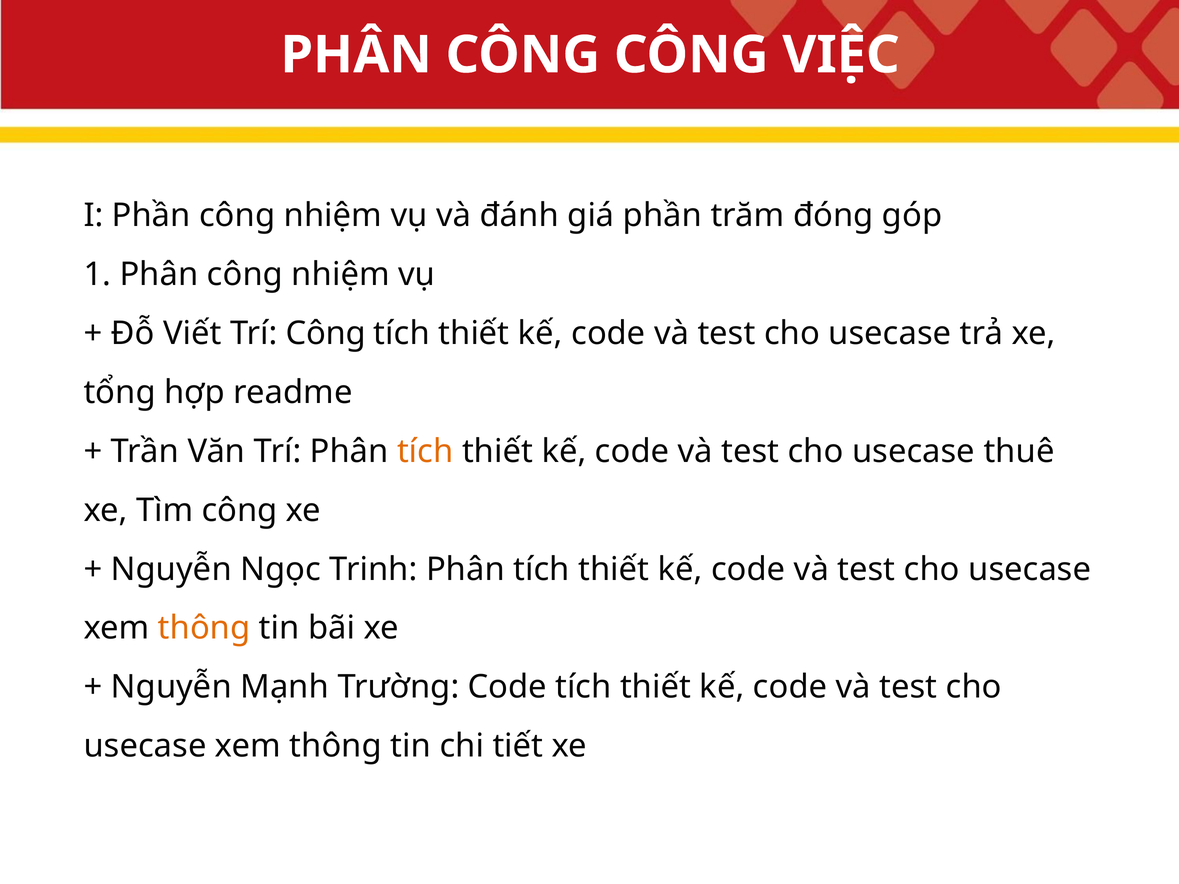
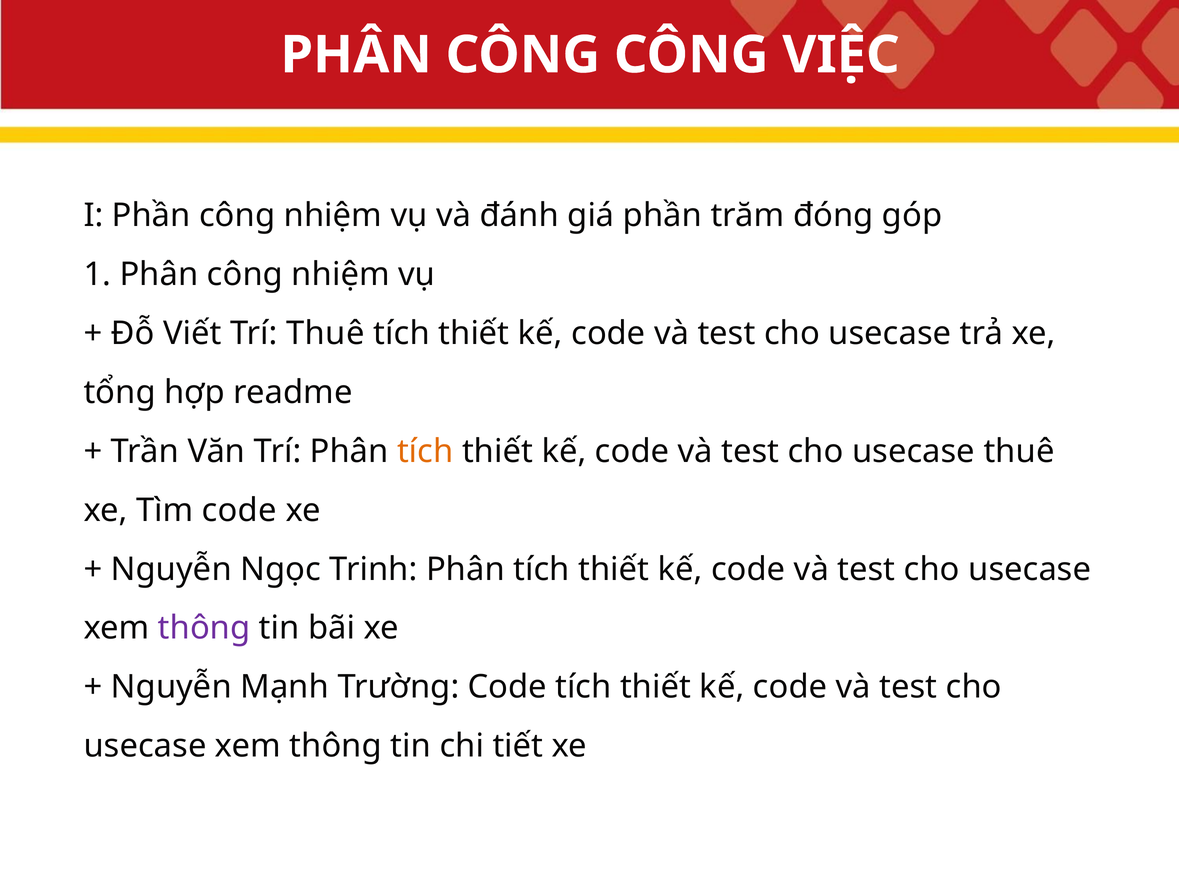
Trí Công: Công -> Thuê (325, 334)
Tìm công: công -> code (239, 510)
thông colour: orange -> purple (204, 628)
